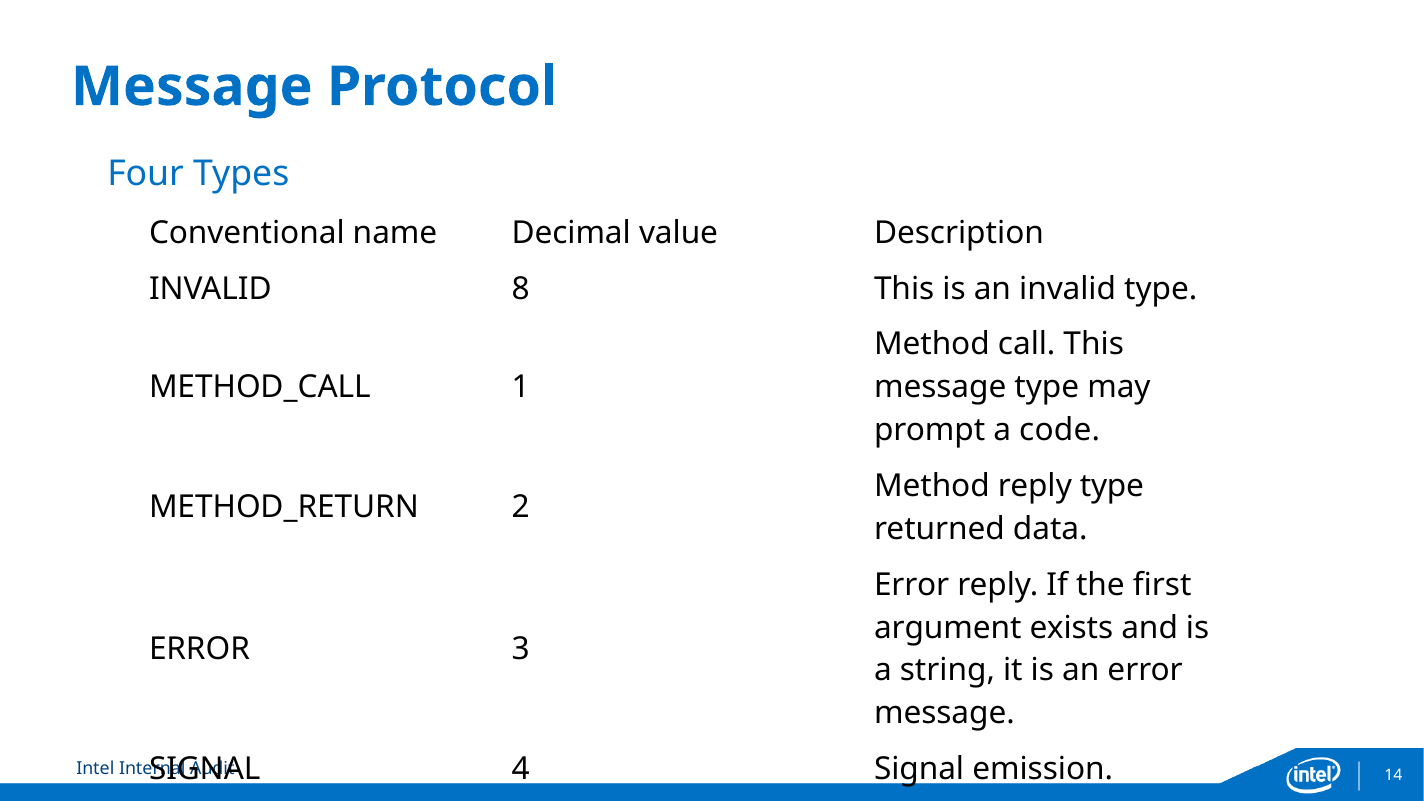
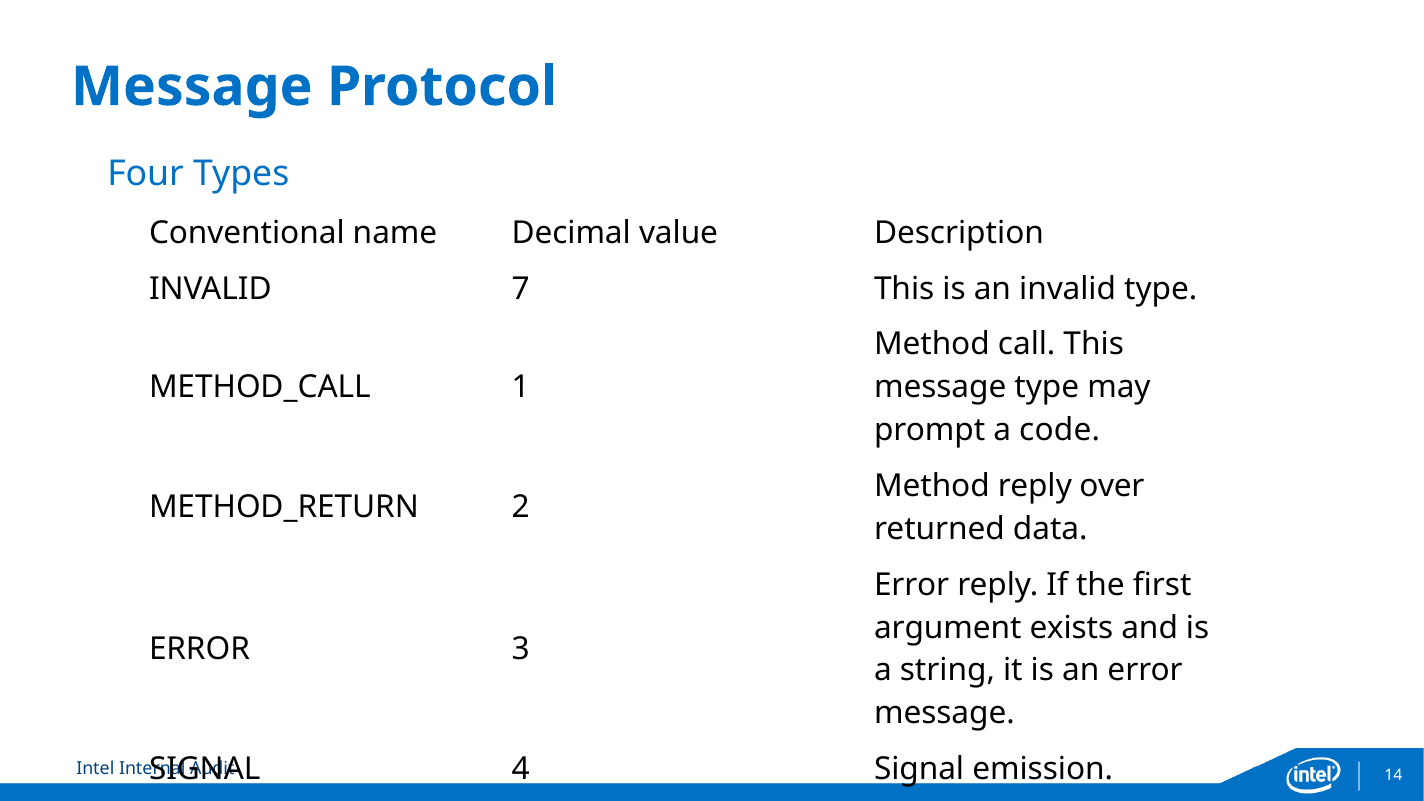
8: 8 -> 7 (521, 289)
reply type: type -> over (1112, 486)
